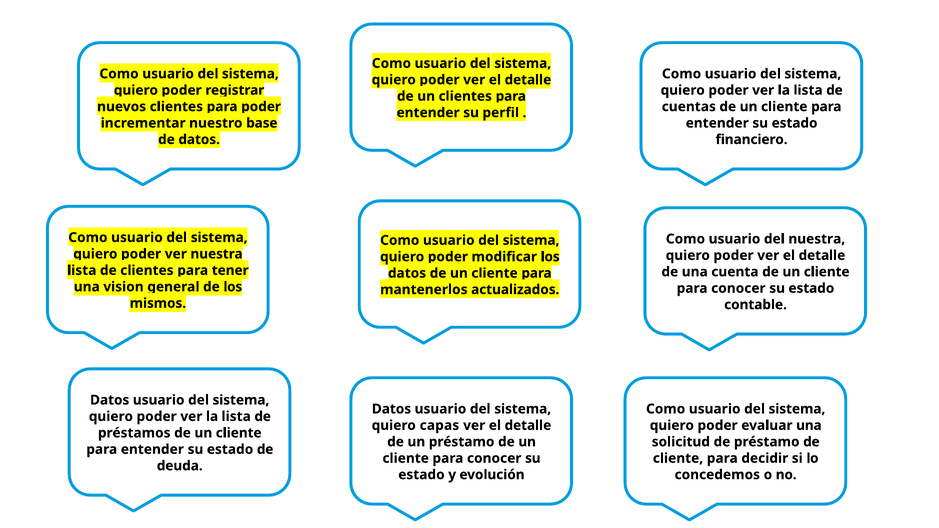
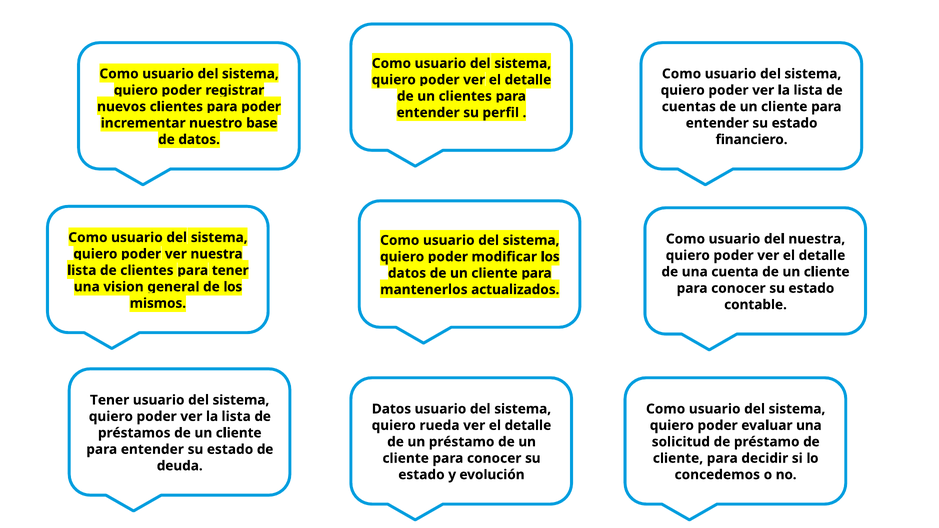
Datos: Datos -> Tener (110, 400)
capas: capas -> rueda (439, 426)
